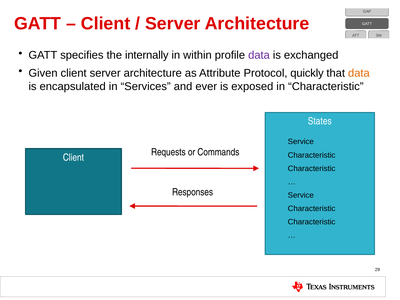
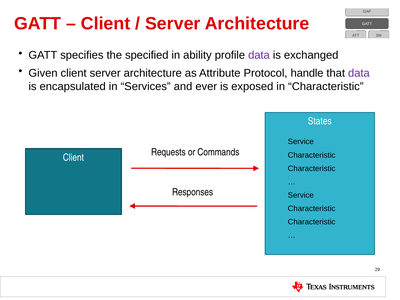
internally: internally -> specified (147, 55)
within: within -> ability (197, 55)
quickly: quickly -> handle (307, 73)
data colour: orange -> purple (359, 73)
